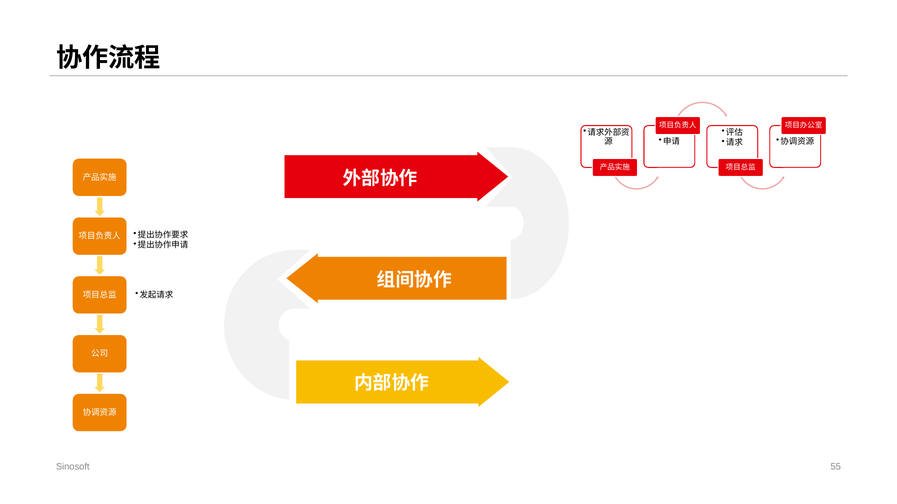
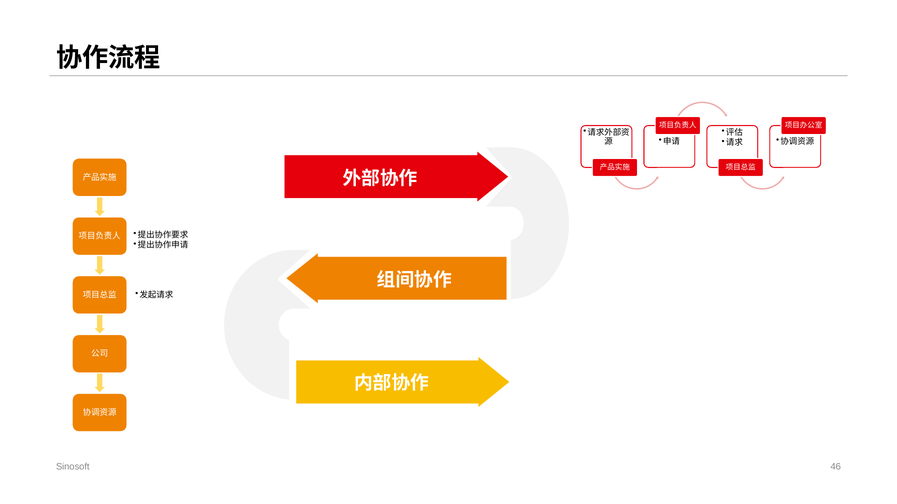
55: 55 -> 46 (836, 467)
